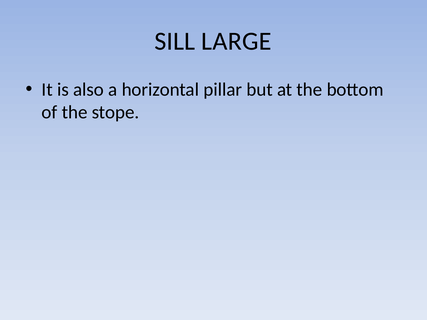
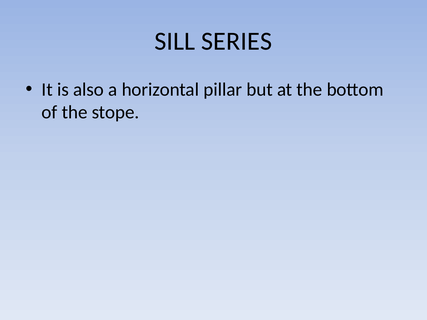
LARGE: LARGE -> SERIES (237, 41)
